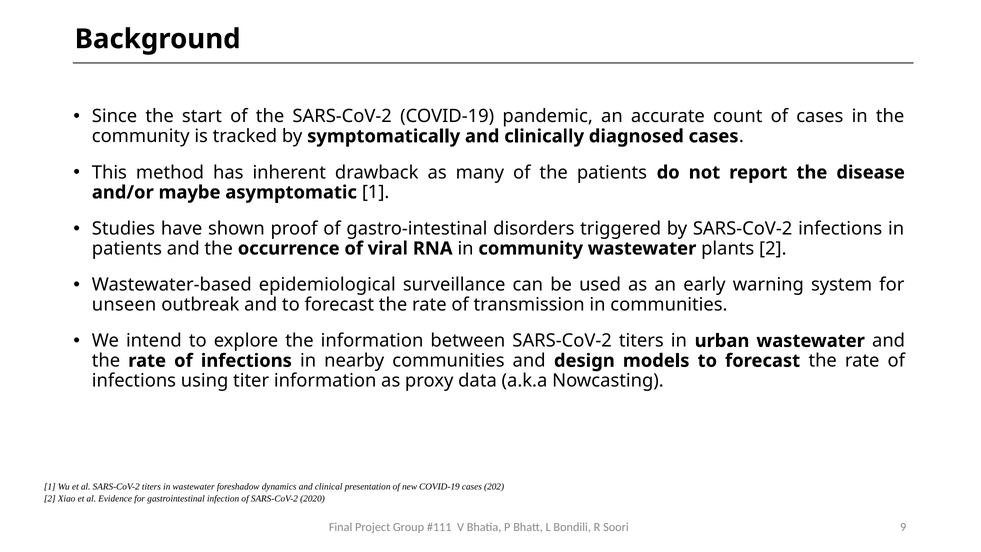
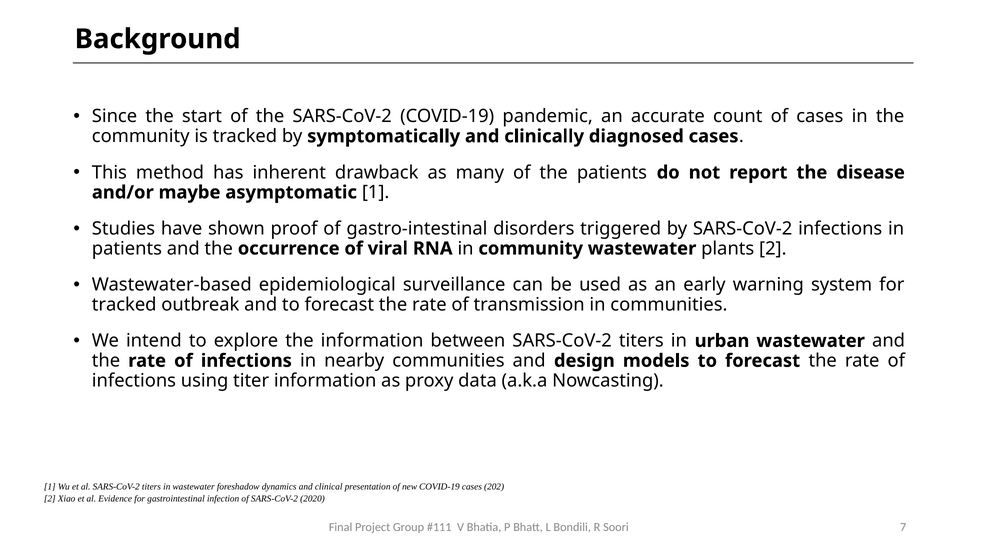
unseen: unseen -> tracked (124, 305)
9: 9 -> 7 (903, 527)
